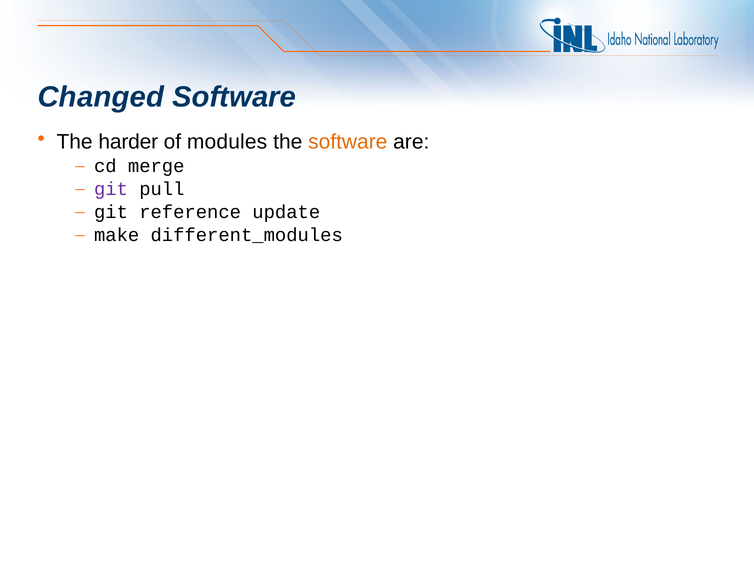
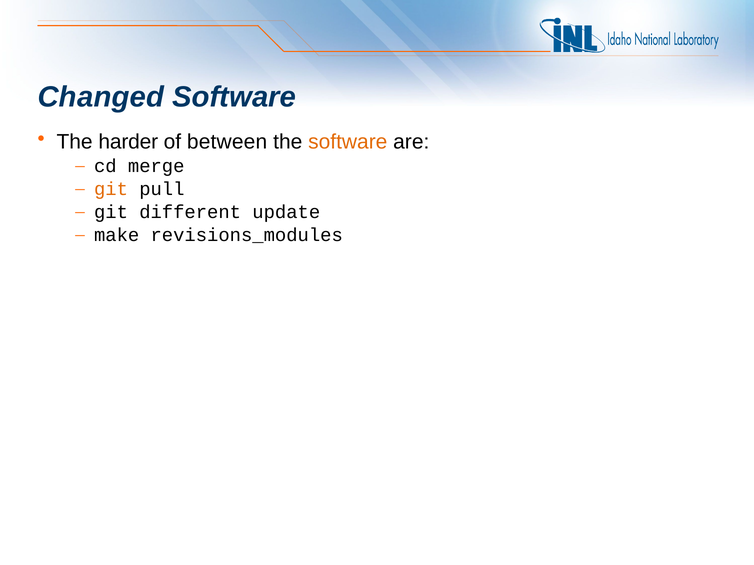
modules: modules -> between (227, 142)
git colour: purple -> orange (111, 189)
reference: reference -> different (190, 212)
different_modules: different_modules -> revisions_modules (247, 235)
